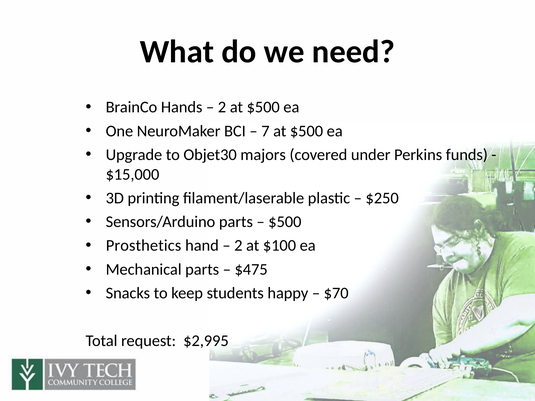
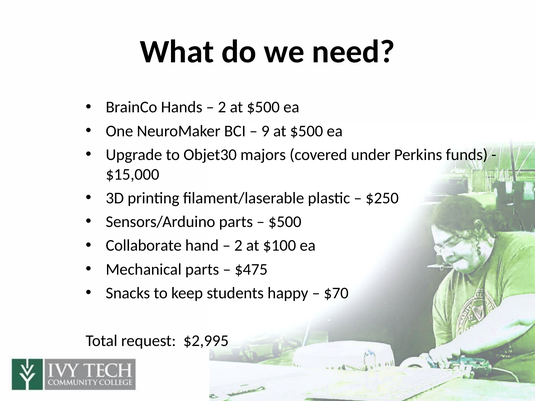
7: 7 -> 9 (265, 131)
Prosthetics: Prosthetics -> Collaborate (144, 246)
